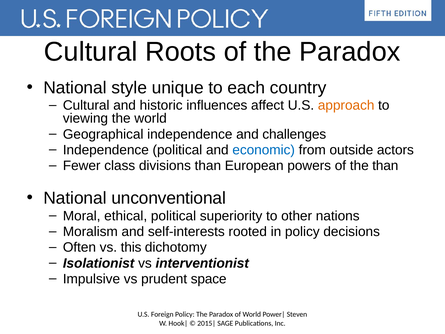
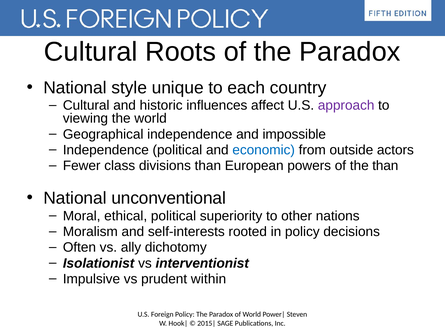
approach colour: orange -> purple (346, 105)
challenges: challenges -> impossible (294, 134)
this: this -> ally (131, 247)
space: space -> within (209, 279)
